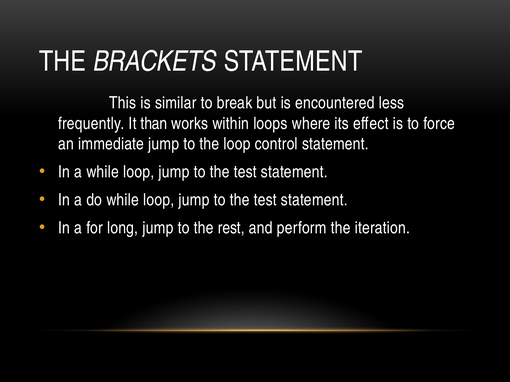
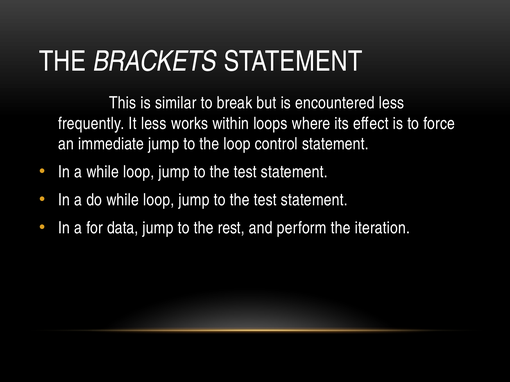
It than: than -> less (154, 124)
long: long -> data (123, 228)
